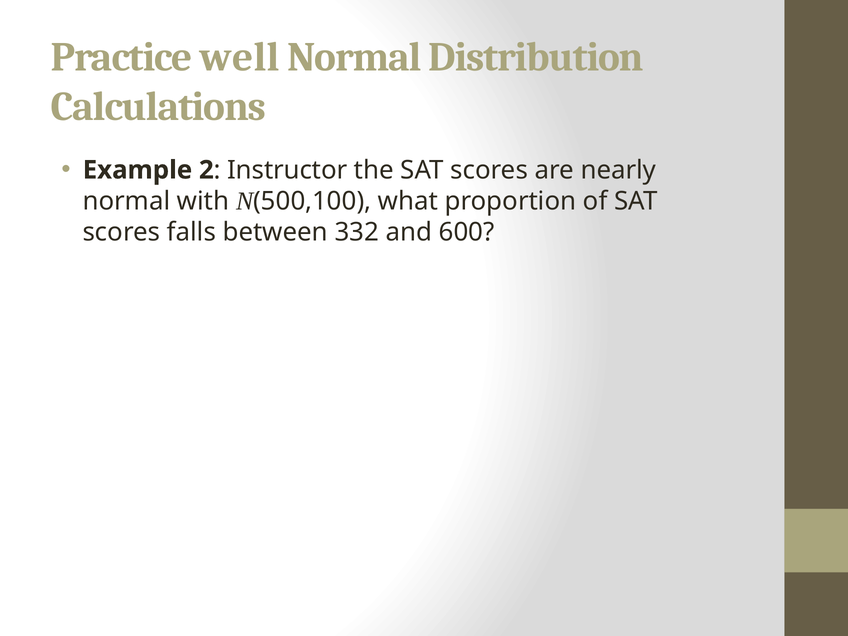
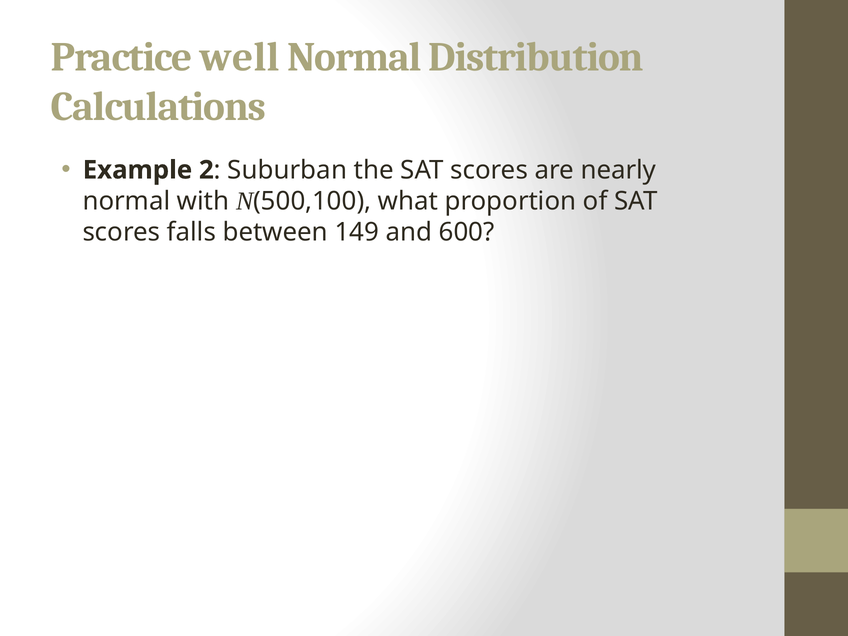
Instructor: Instructor -> Suburban (287, 170)
332: 332 -> 149 (357, 232)
